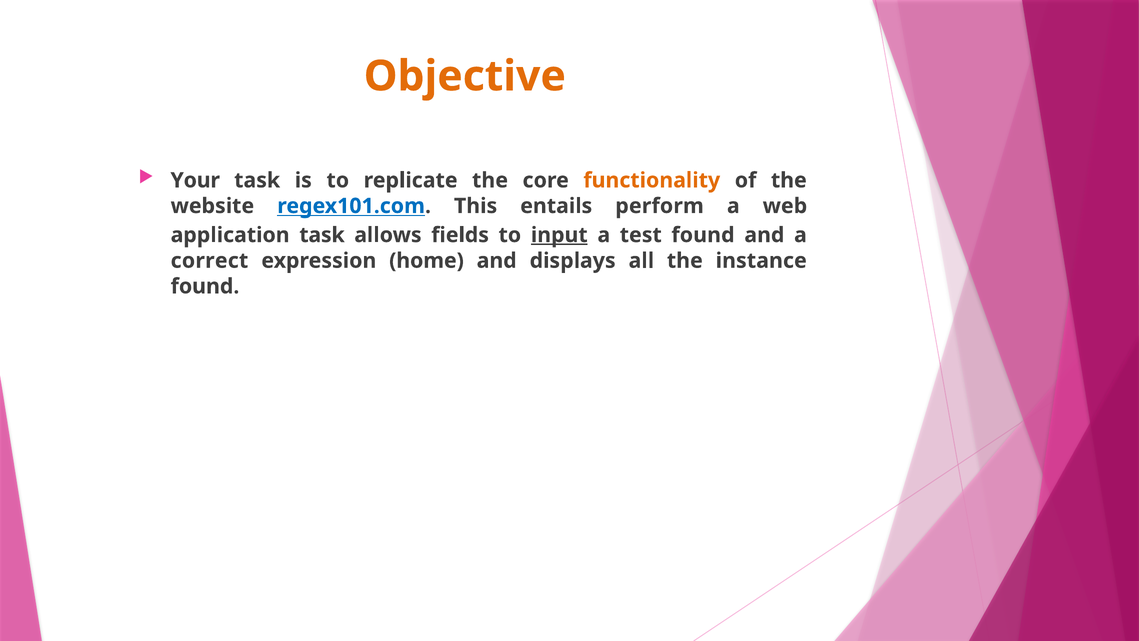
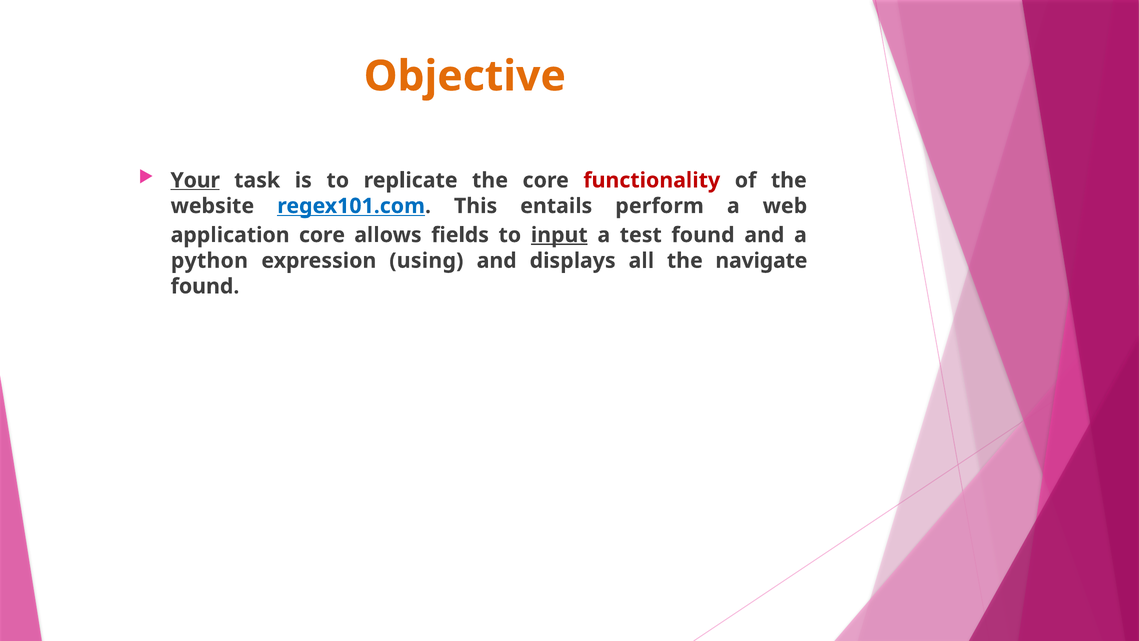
Your underline: none -> present (195, 180)
functionality colour: orange -> red (652, 180)
application task: task -> core (322, 235)
correct: correct -> python (209, 261)
home: home -> using (426, 261)
instance: instance -> navigate (761, 261)
